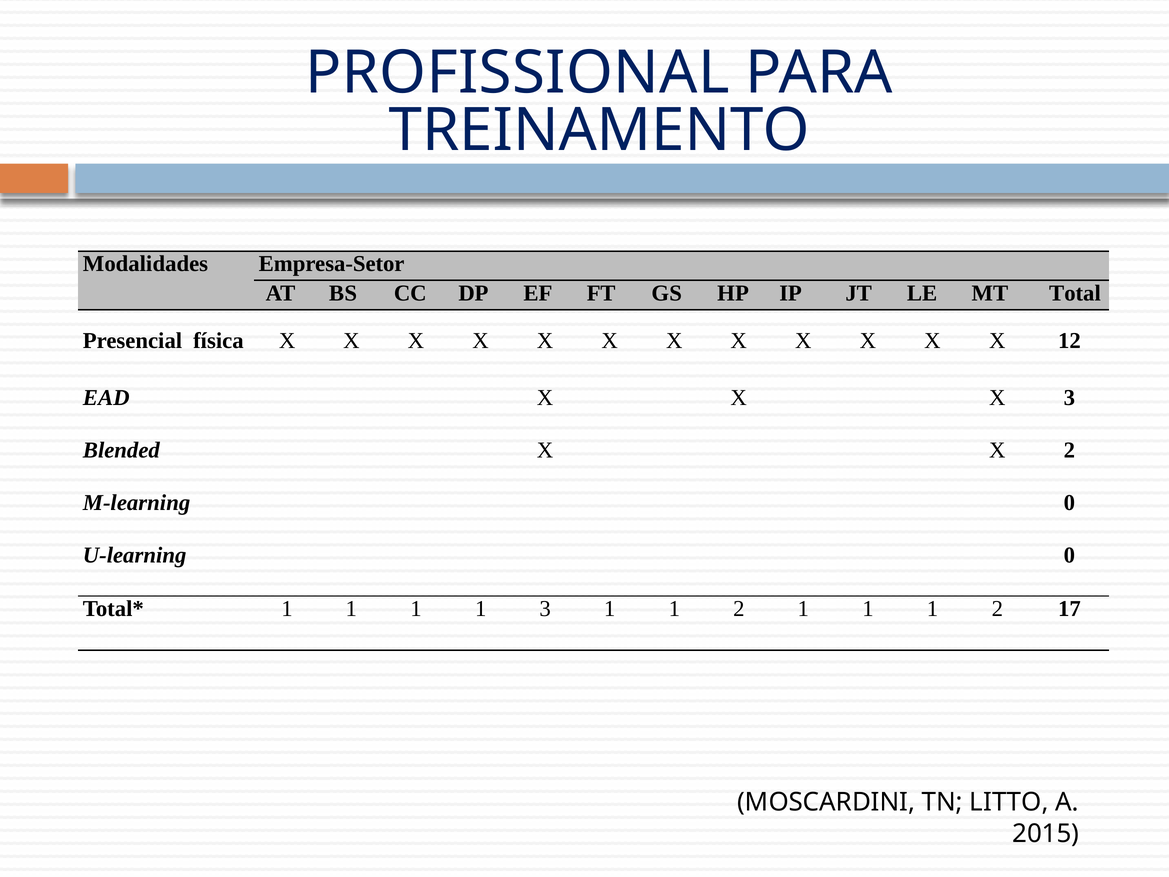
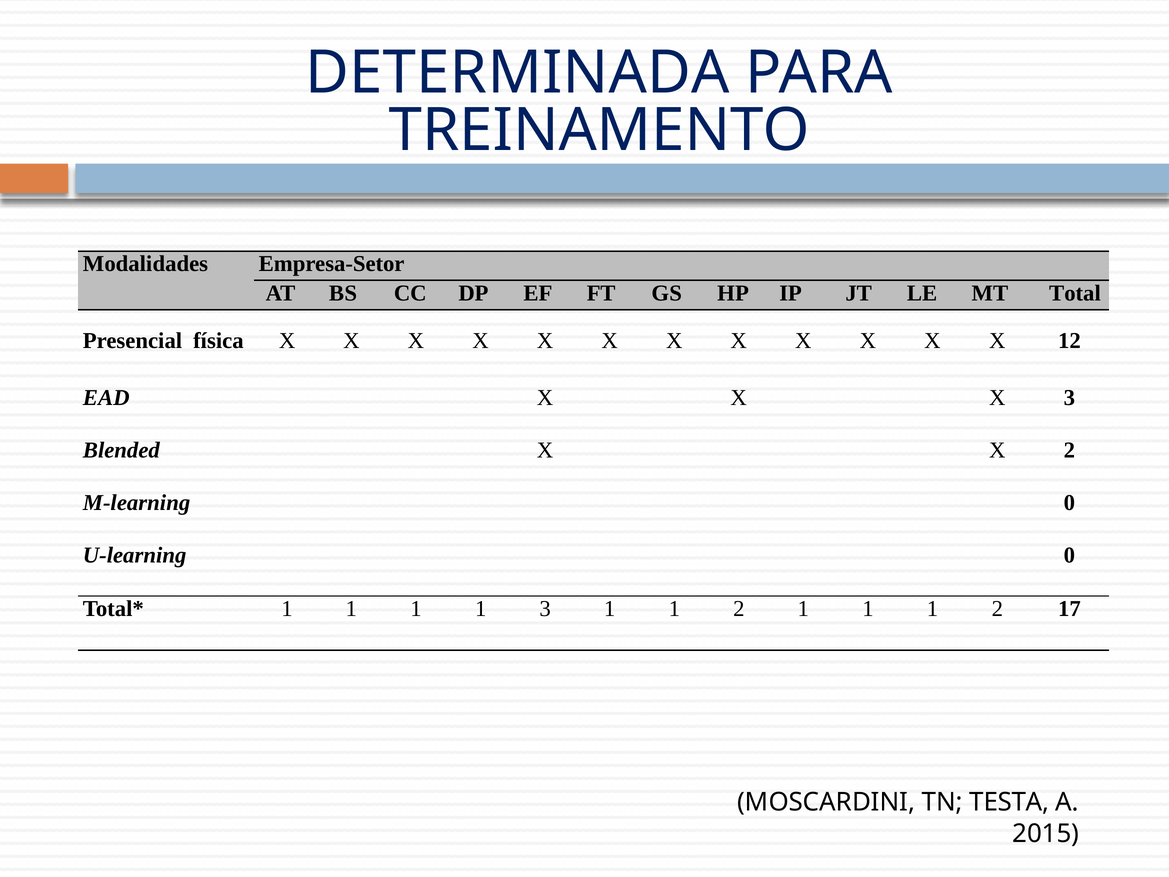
PROFISSIONAL: PROFISSIONAL -> DETERMINADA (517, 73)
LITTO: LITTO -> TESTA (1009, 802)
